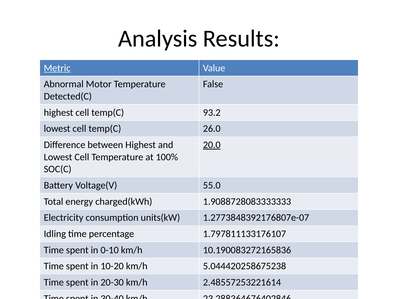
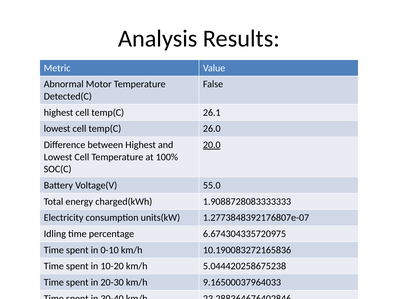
Metric underline: present -> none (57, 68)
93.2: 93.2 -> 26.1 (212, 112)
1.797811133176107: 1.797811133176107 -> 6.674304335720975 (245, 233)
2.48557253221614: 2.48557253221614 -> 9.16500037964033 (242, 282)
